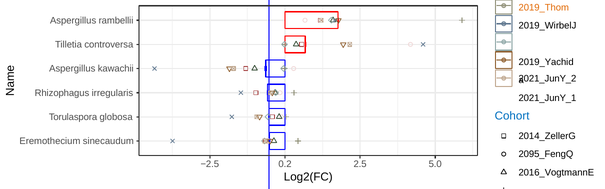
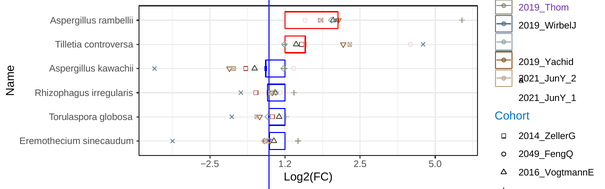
2019_Thom colour: orange -> purple (544, 7)
2095_FengQ: 2095_FengQ -> 2049_FengQ (546, 154)
0.2: 0.2 -> 1.2 (285, 164)
